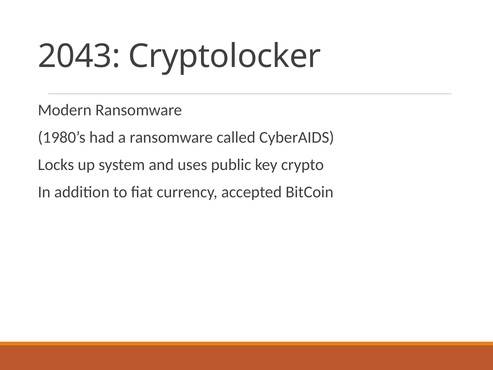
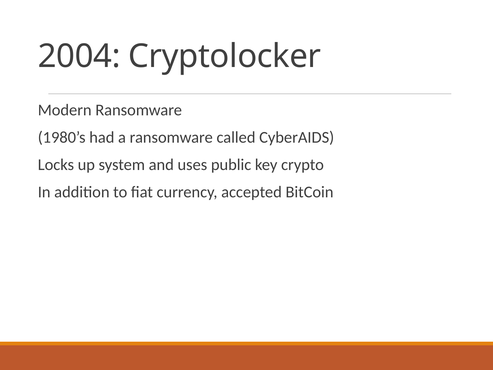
2043: 2043 -> 2004 (79, 56)
